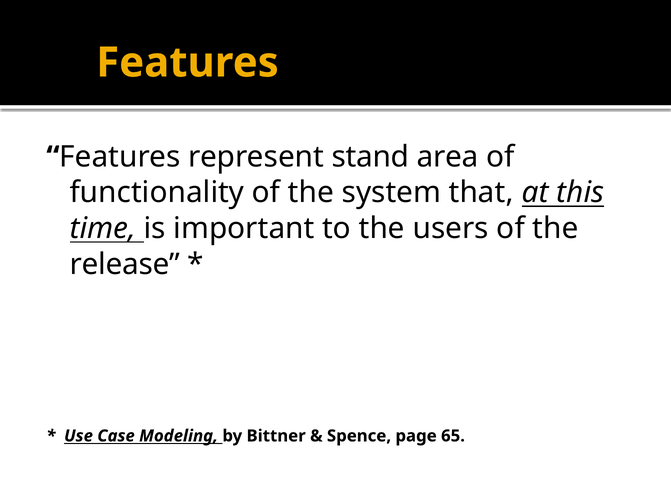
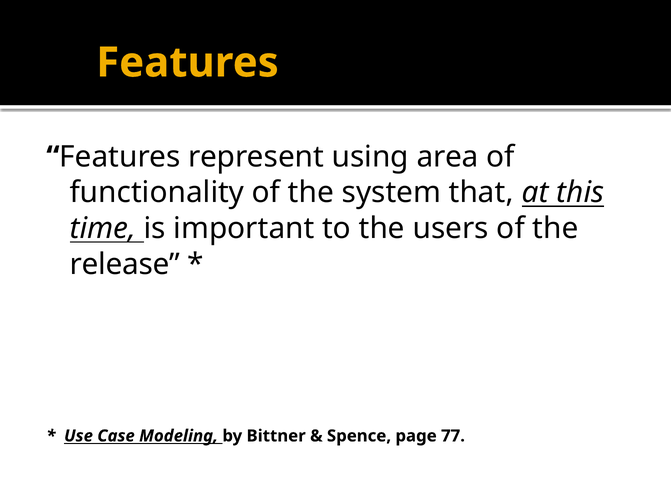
stand: stand -> using (370, 157)
65: 65 -> 77 (453, 436)
